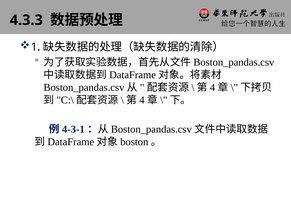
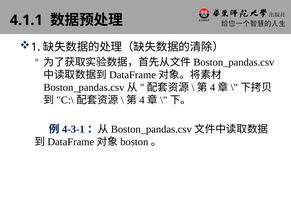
4.3.3: 4.3.3 -> 4.1.1 (26, 20)
